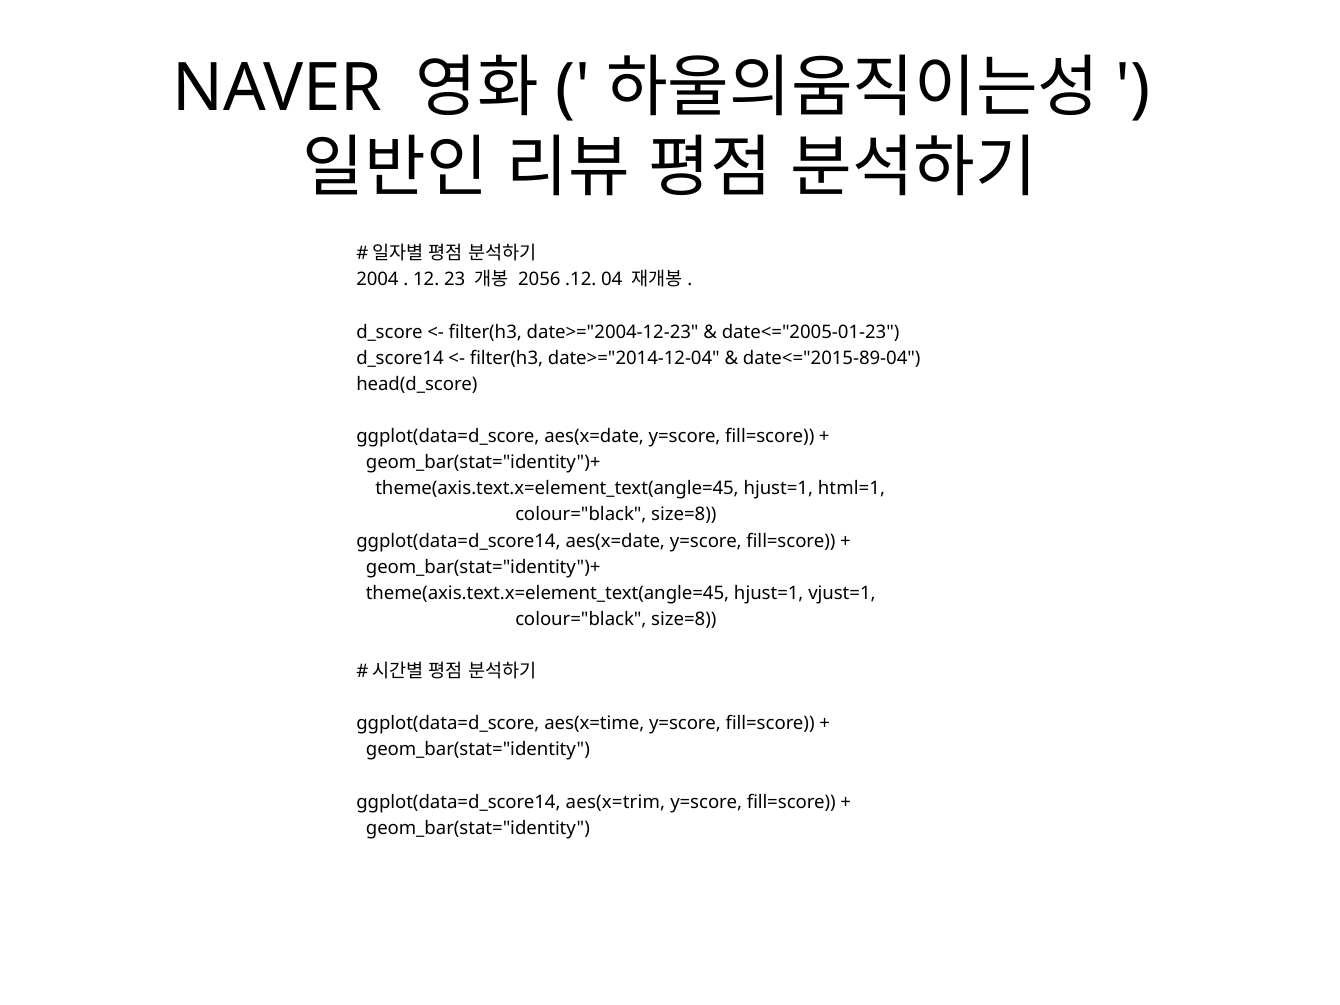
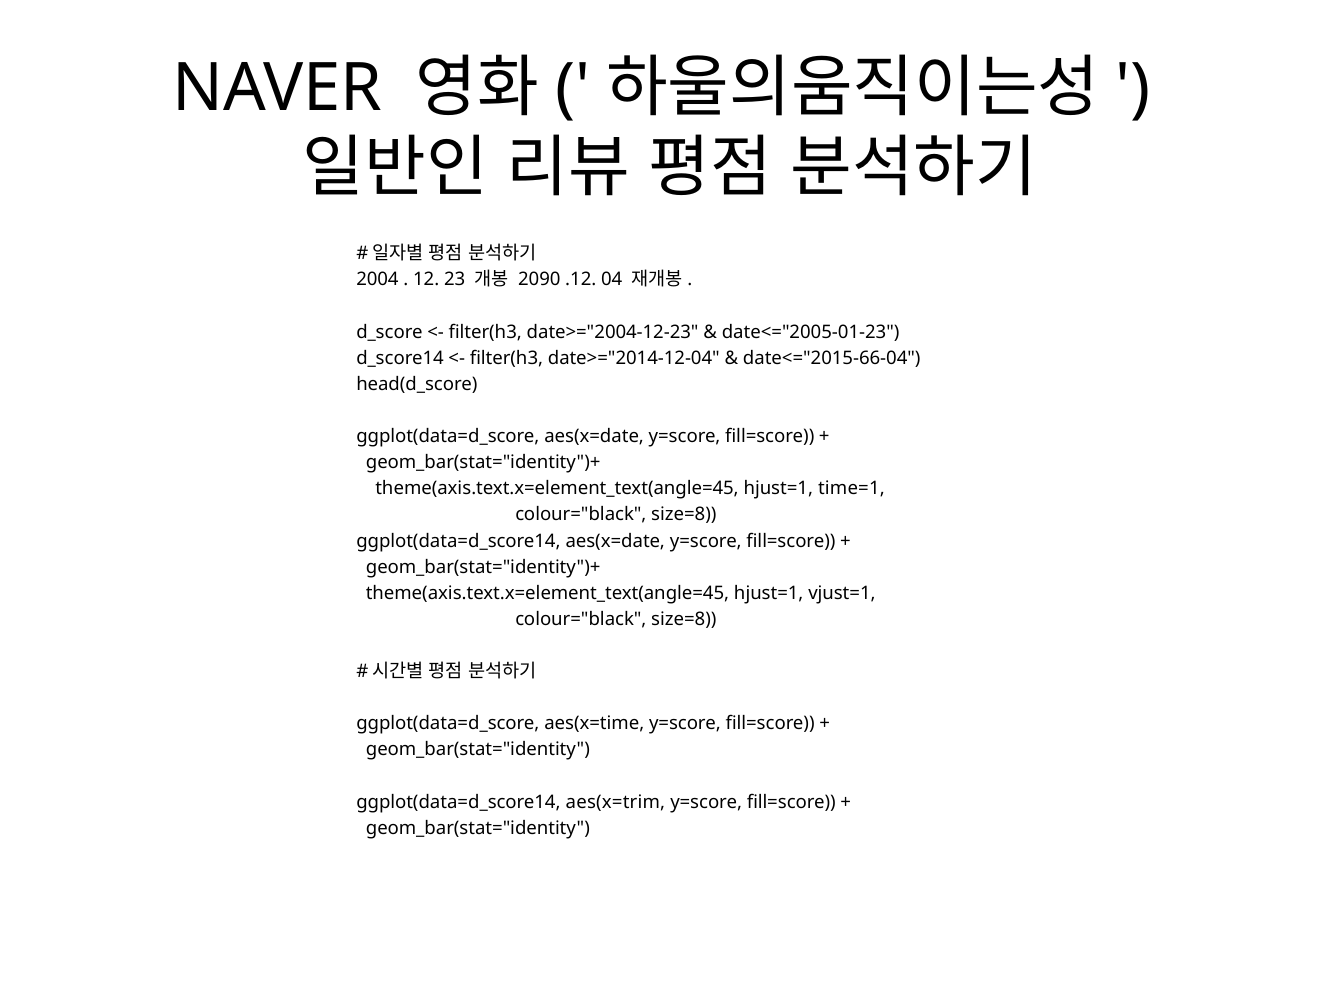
2056: 2056 -> 2090 (539, 280)
date<="2015-89-04: date<="2015-89-04 -> date<="2015-66-04 (832, 358)
html=1: html=1 -> time=1 (851, 489)
